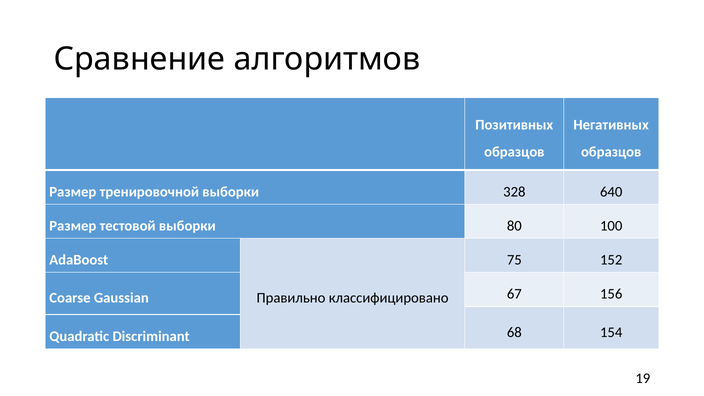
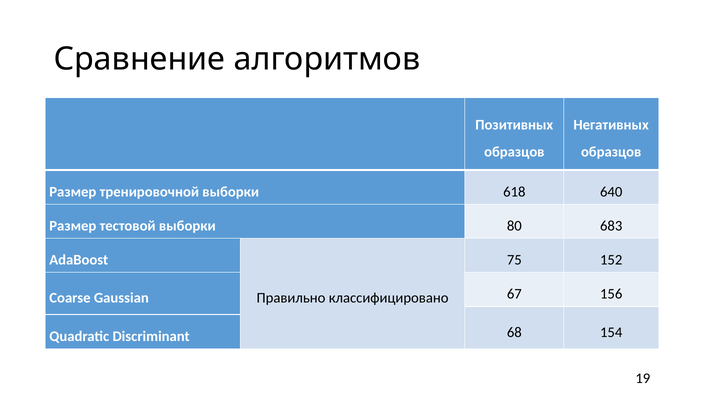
328: 328 -> 618 (514, 192)
100: 100 -> 683 (611, 226)
